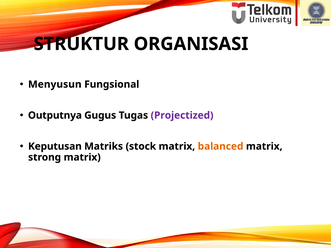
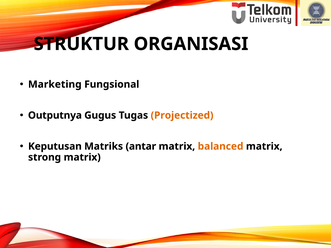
Menyusun: Menyusun -> Marketing (55, 84)
Projectized colour: purple -> orange (182, 115)
stock: stock -> antar (141, 146)
